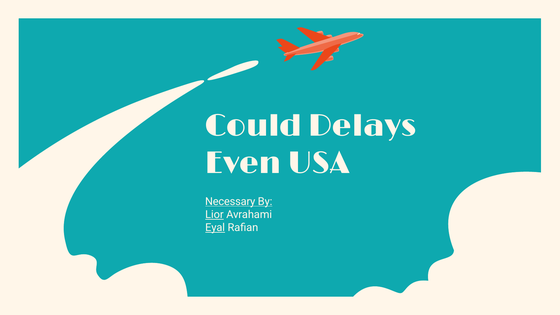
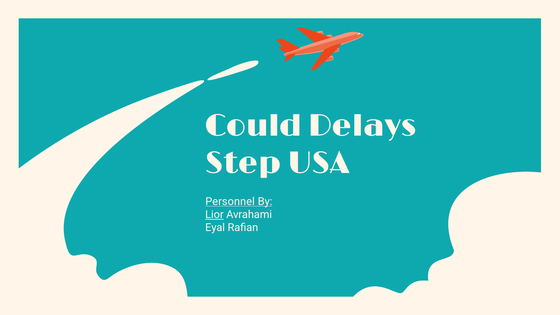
Even: Even -> Step (243, 163)
Necessary: Necessary -> Personnel (230, 202)
Eyal underline: present -> none (215, 228)
